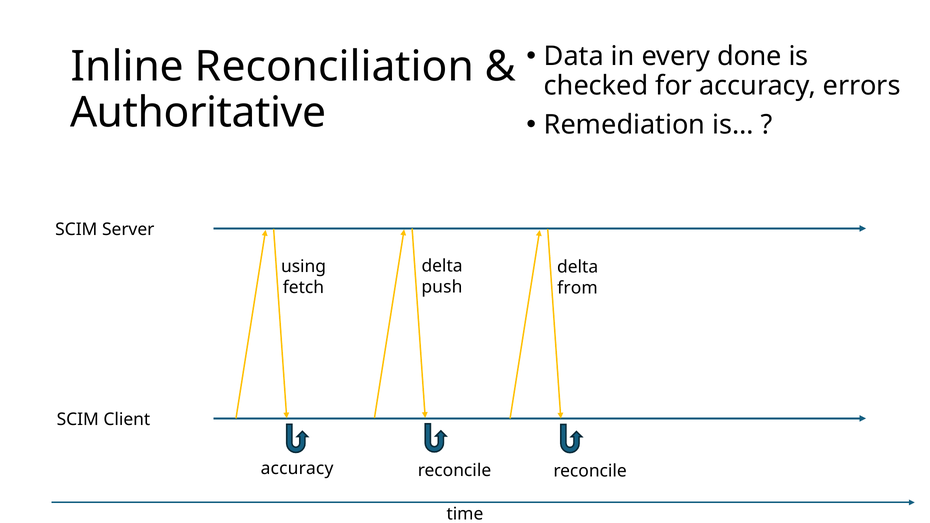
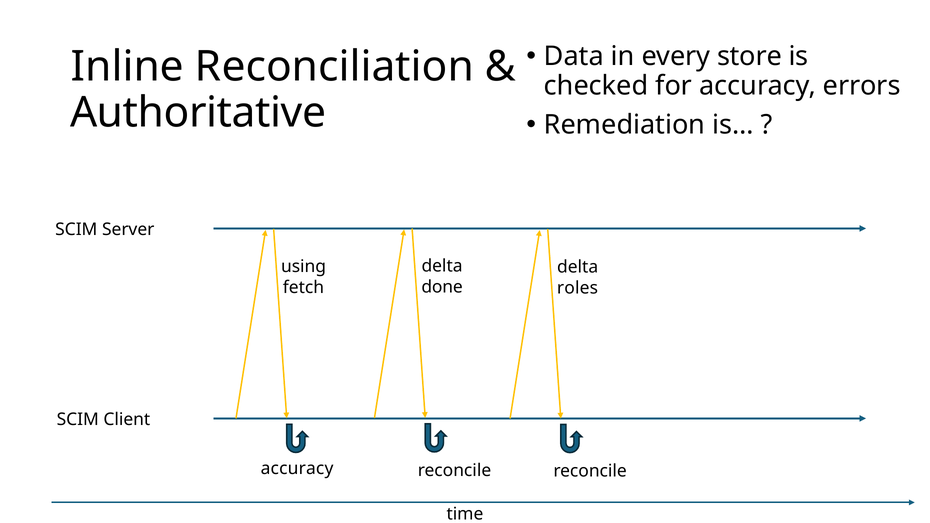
done: done -> store (750, 57)
push: push -> done (442, 287)
from: from -> roles (578, 288)
